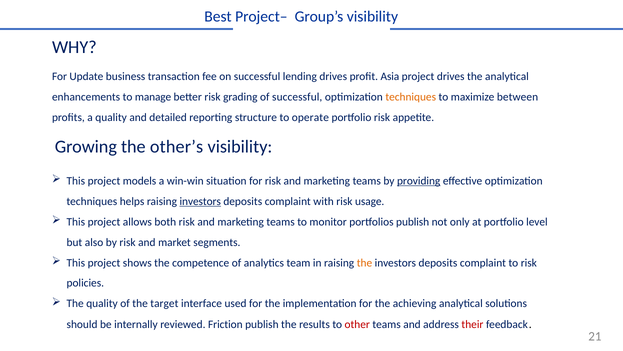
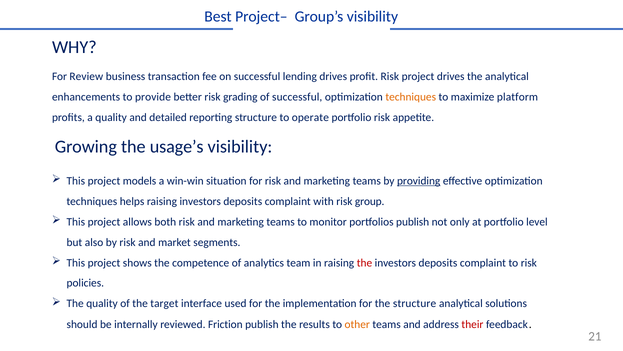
Update: Update -> Review (86, 76)
profit Asia: Asia -> Risk (390, 76)
manage: manage -> provide (153, 97)
between: between -> platform (517, 97)
other’s: other’s -> usage’s (177, 146)
investors underline: present -> none (200, 201)
usage: usage -> group (370, 201)
the colour: orange -> red (364, 262)
the achieving: achieving -> structure (415, 303)
other colour: red -> orange (357, 324)
